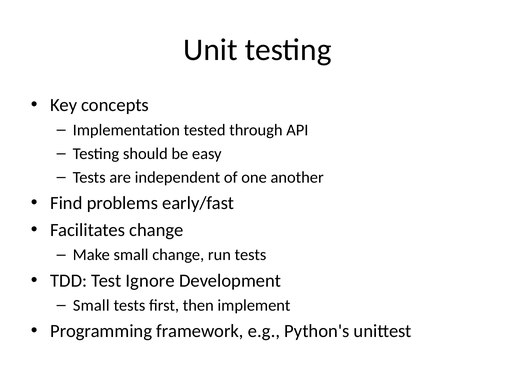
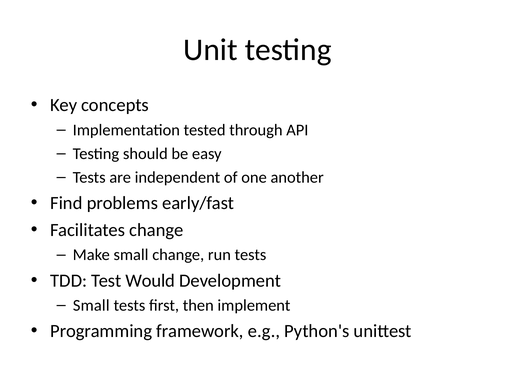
Ignore: Ignore -> Would (150, 281)
